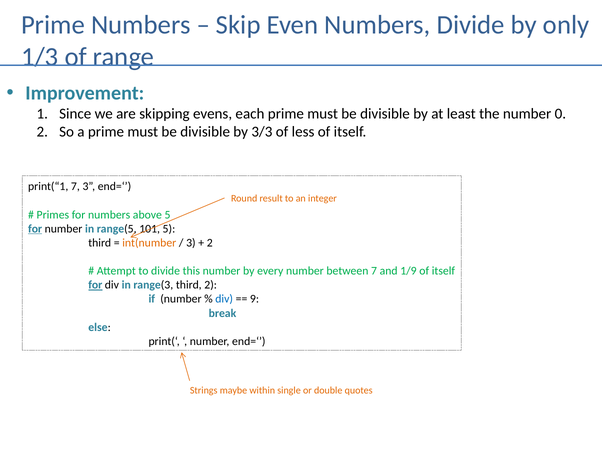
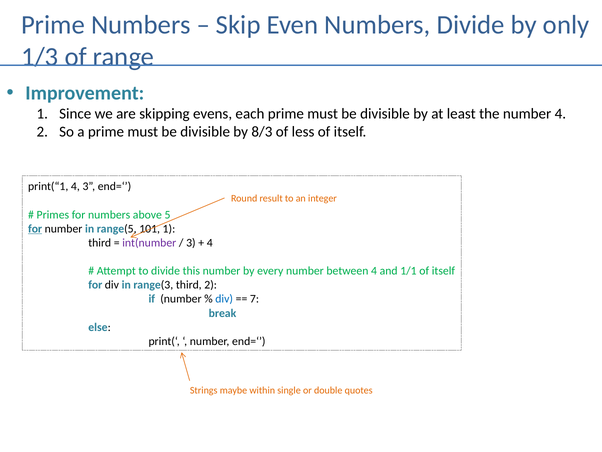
number 0: 0 -> 4 (560, 114)
3/3: 3/3 -> 8/3 (262, 132)
print(“1 7: 7 -> 4 (75, 186)
101 5: 5 -> 1 (169, 229)
int(number colour: orange -> purple (149, 243)
2: 2 -> 4 (210, 243)
between 7: 7 -> 4 (374, 271)
1/9: 1/9 -> 1/1 (408, 271)
for underline: present -> none (95, 285)
9: 9 -> 7 (255, 299)
